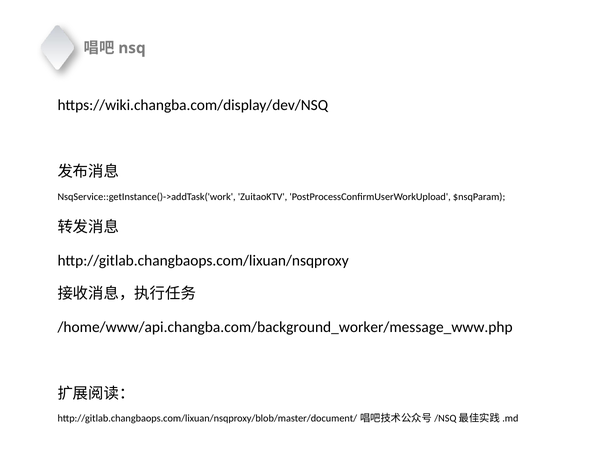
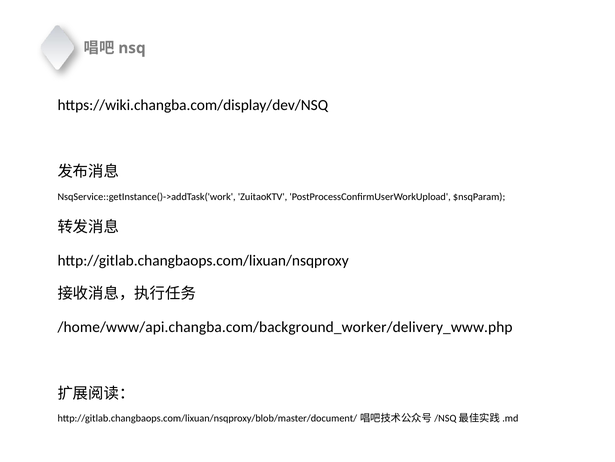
/home/www/api.changba.com/background_worker/message_www.php: /home/www/api.changba.com/background_worker/message_www.php -> /home/www/api.changba.com/background_worker/delivery_www.php (285, 327)
